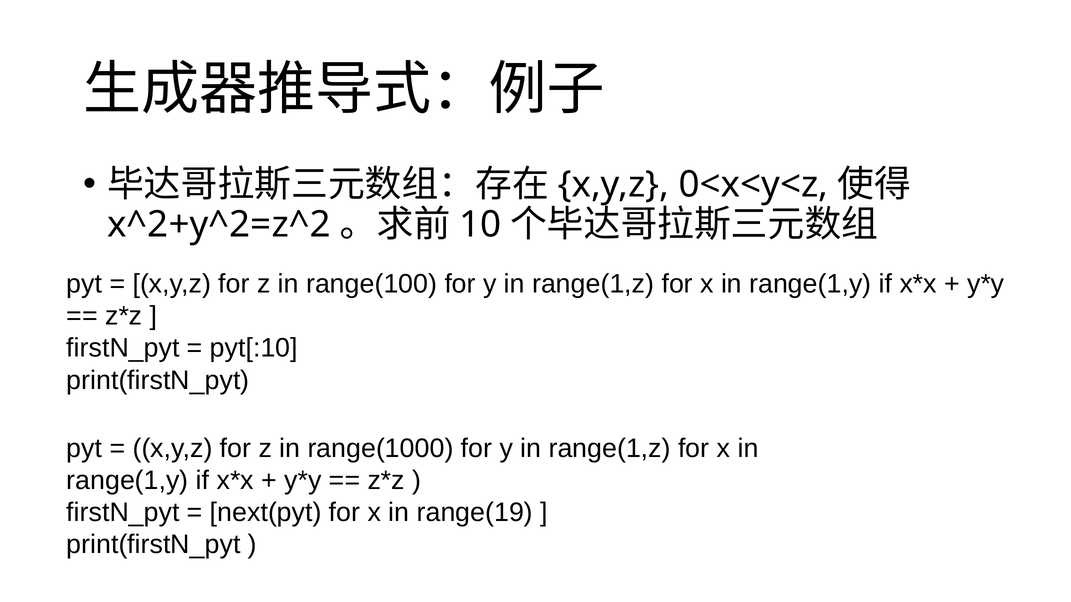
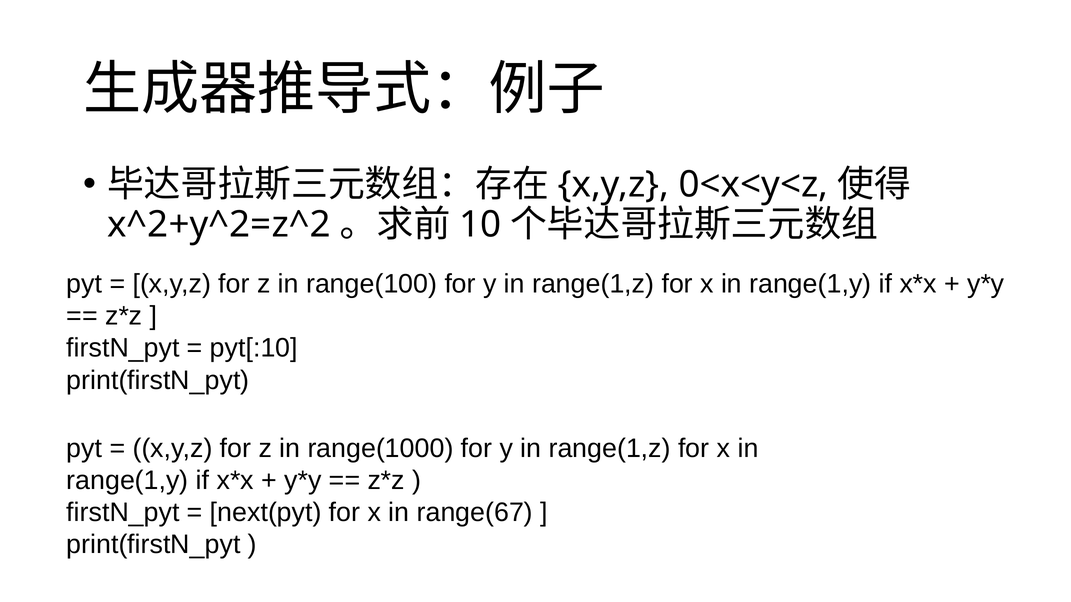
range(19: range(19 -> range(67 (475, 513)
